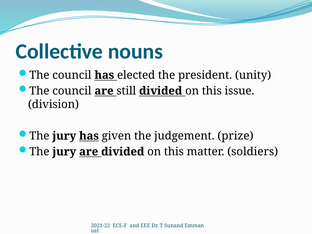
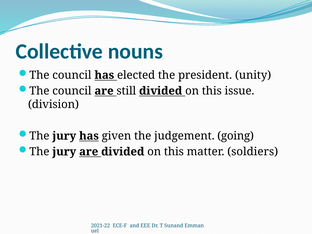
prize: prize -> going (236, 136)
